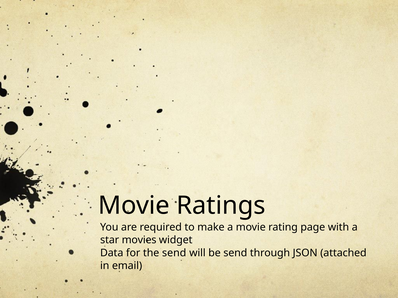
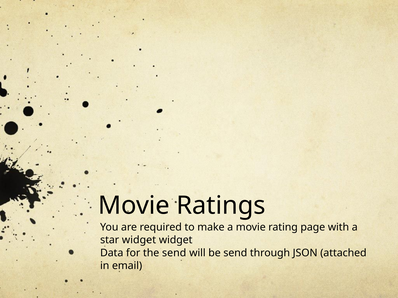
star movies: movies -> widget (139, 240)
